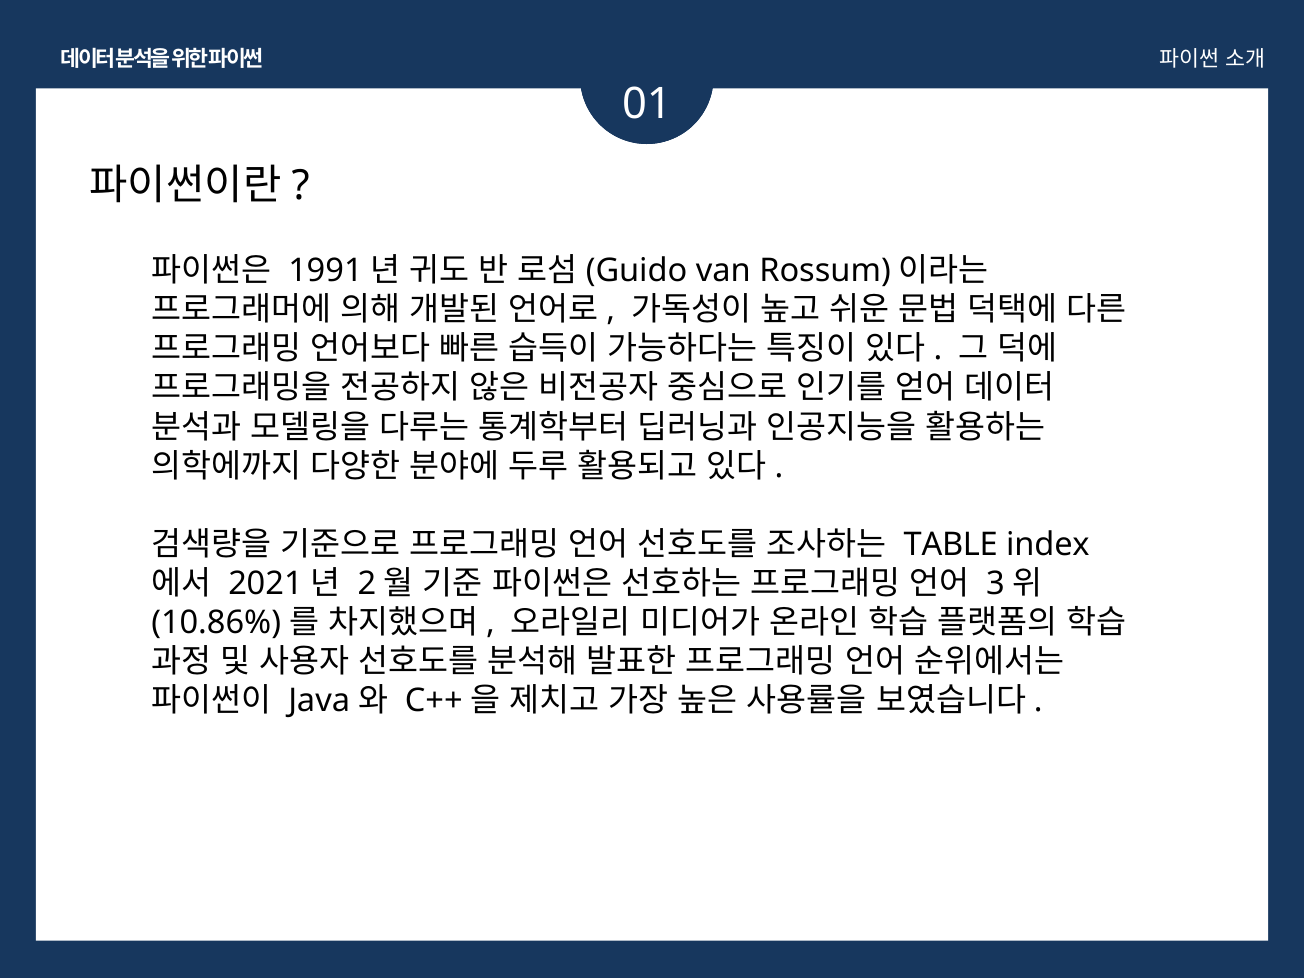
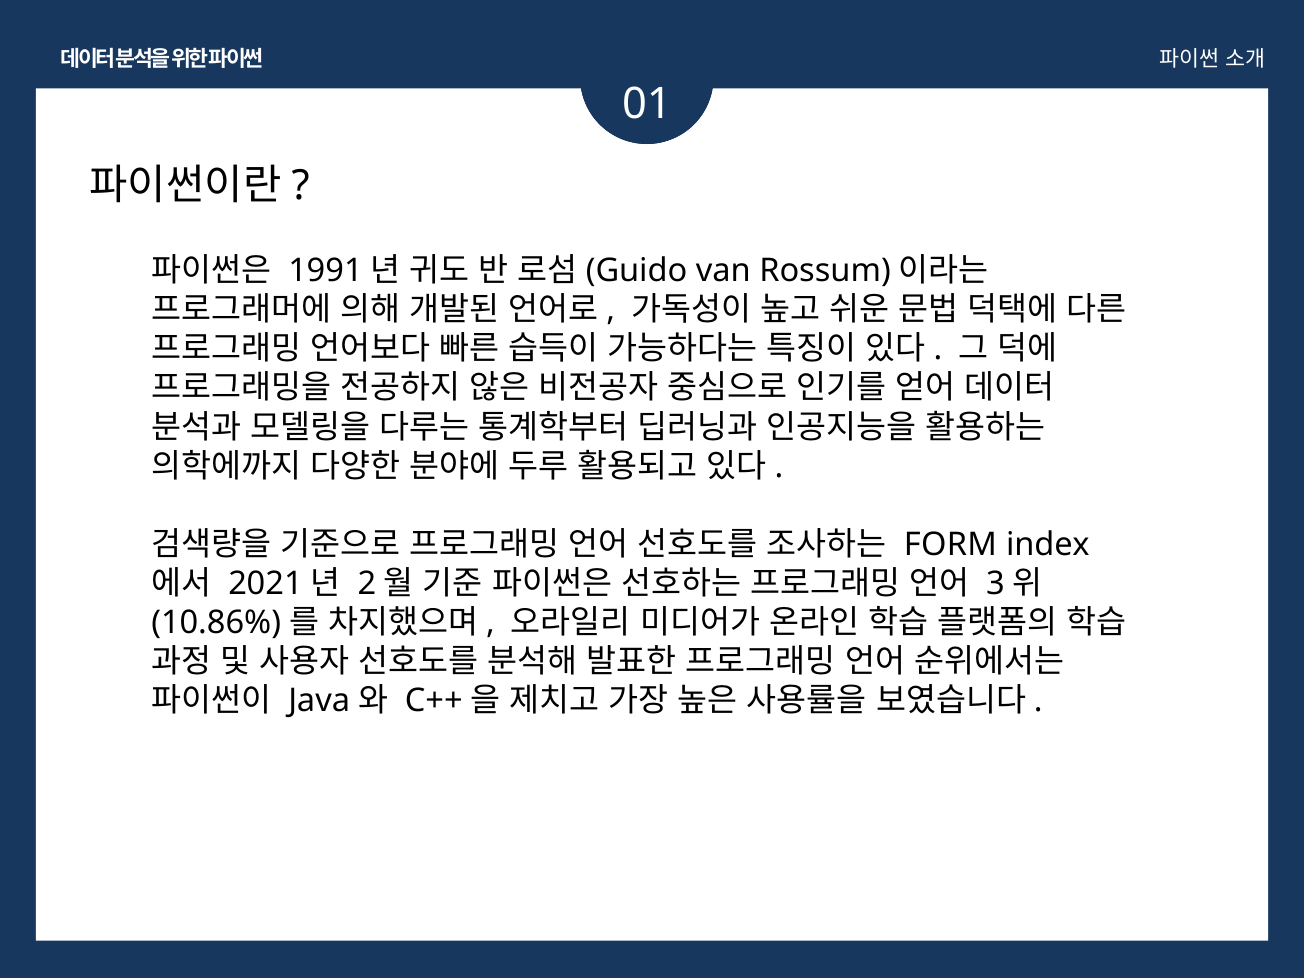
TABLE: TABLE -> FORM (950, 545)
